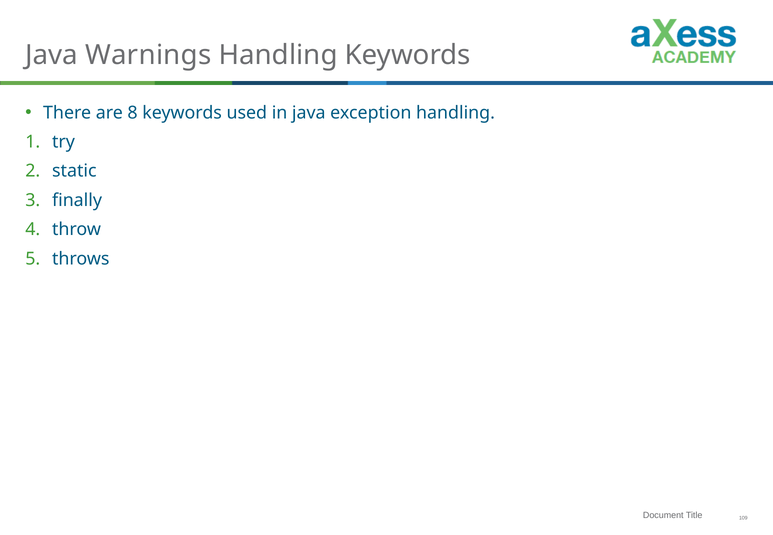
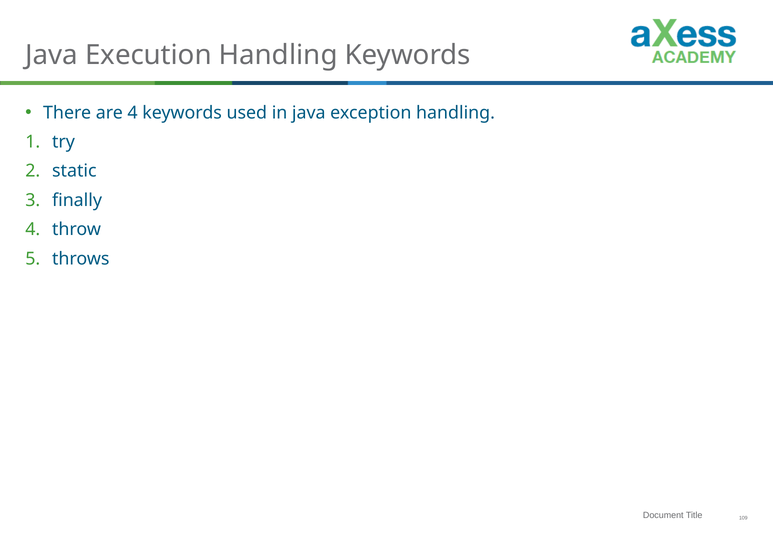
Warnings: Warnings -> Execution (148, 55)
are 8: 8 -> 4 (133, 113)
